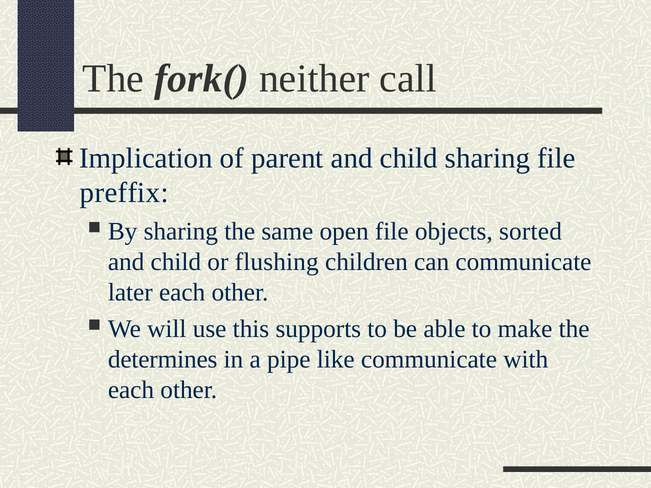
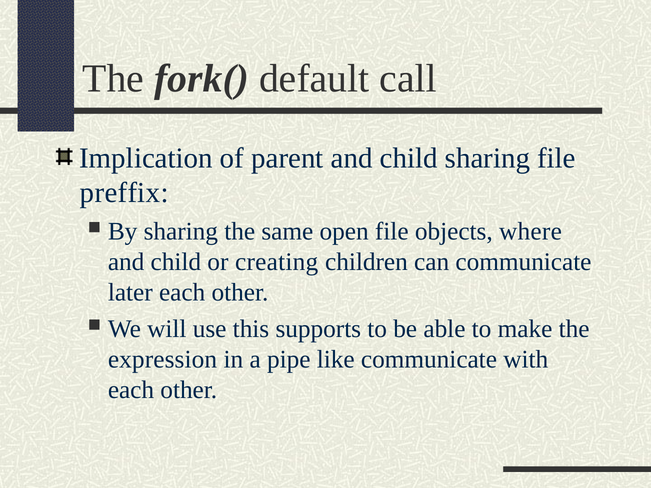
neither: neither -> default (314, 79)
sorted: sorted -> where (530, 232)
flushing: flushing -> creating (277, 262)
determines: determines -> expression (163, 359)
